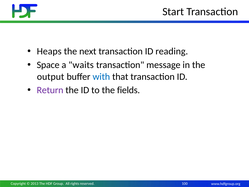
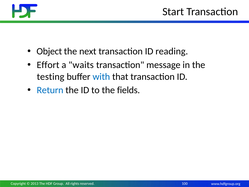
Heaps: Heaps -> Object (49, 51)
Space: Space -> Effort (48, 65)
output: output -> testing (51, 77)
Return colour: purple -> blue (50, 90)
